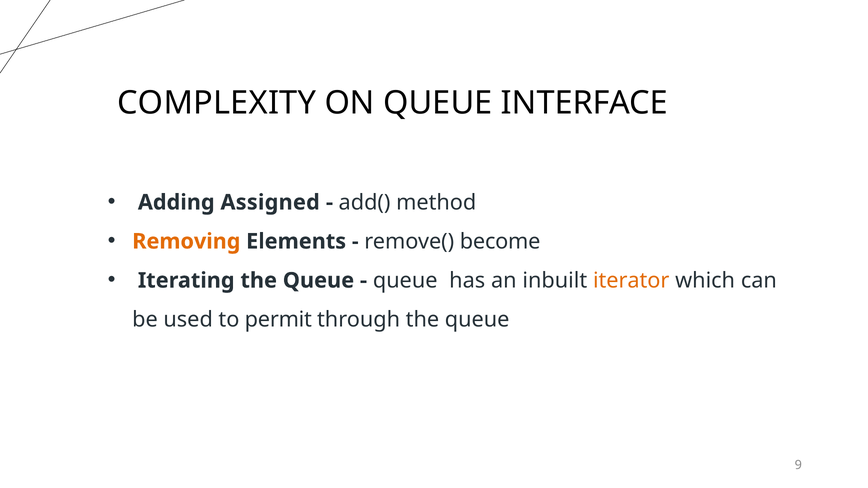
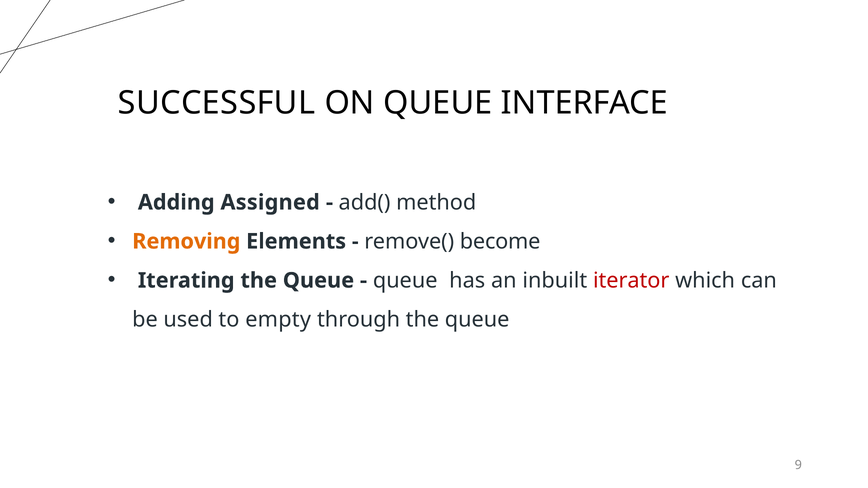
COMPLEXITY: COMPLEXITY -> SUCCESSFUL (217, 103)
iterator colour: orange -> red (631, 281)
permit: permit -> empty (278, 320)
